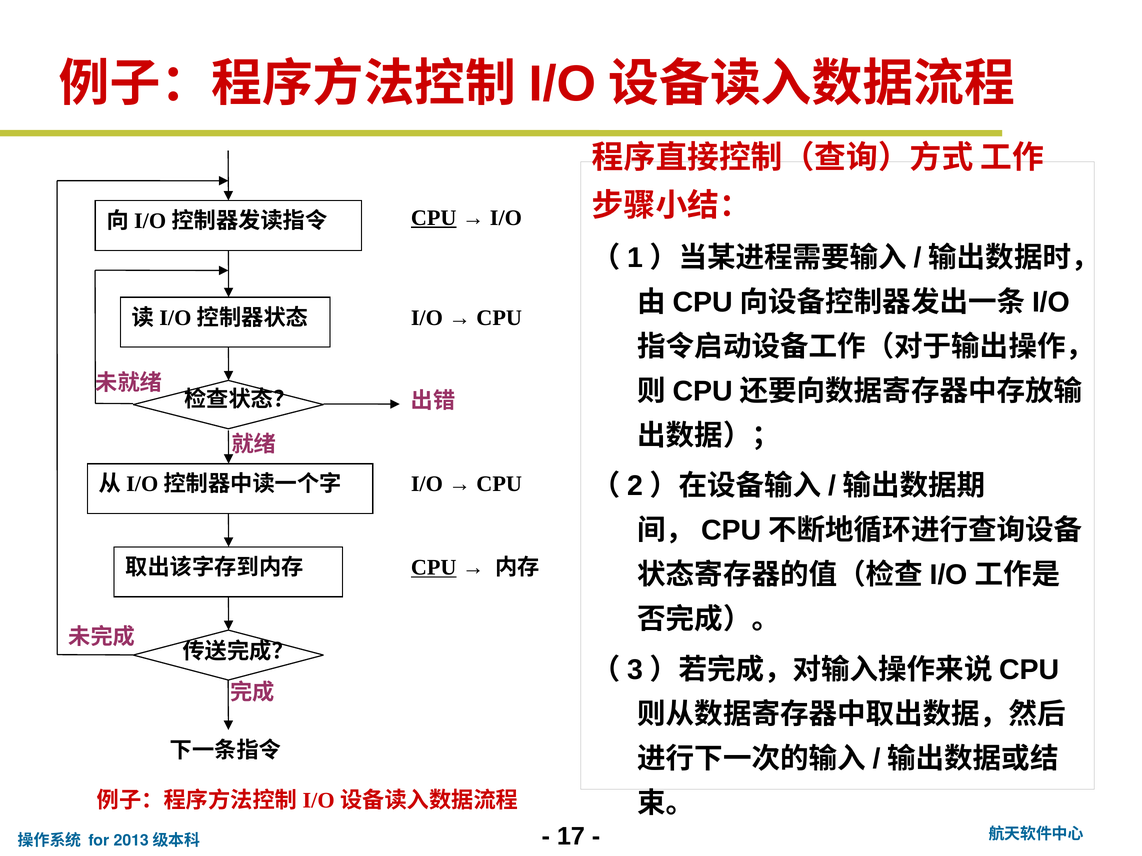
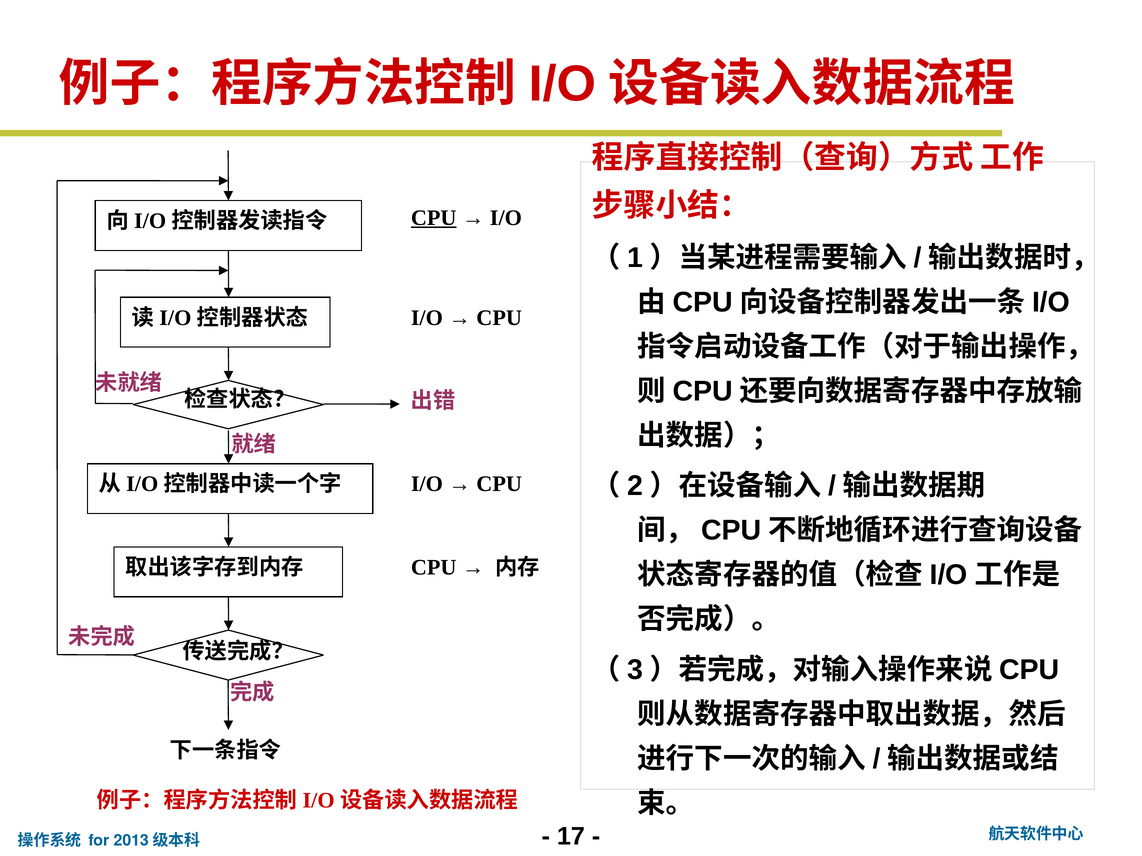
CPU underline: present -> none (434, 568)
